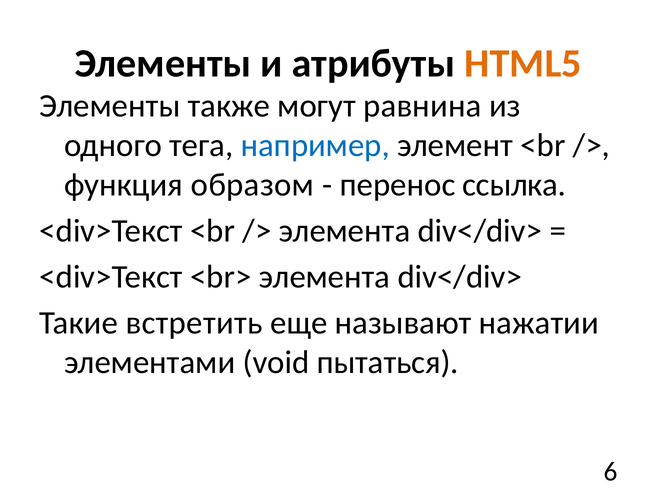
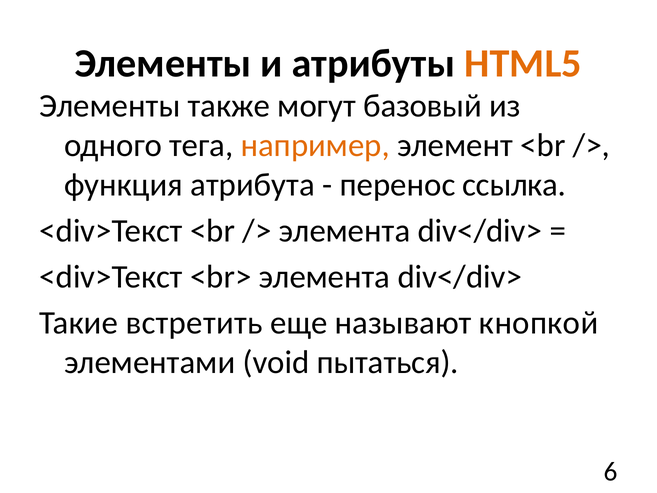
равнина: равнина -> базовый (423, 106)
например colour: blue -> orange (315, 146)
образом: образом -> атрибута (253, 185)
нажатии: нажатии -> кнопкой (539, 323)
